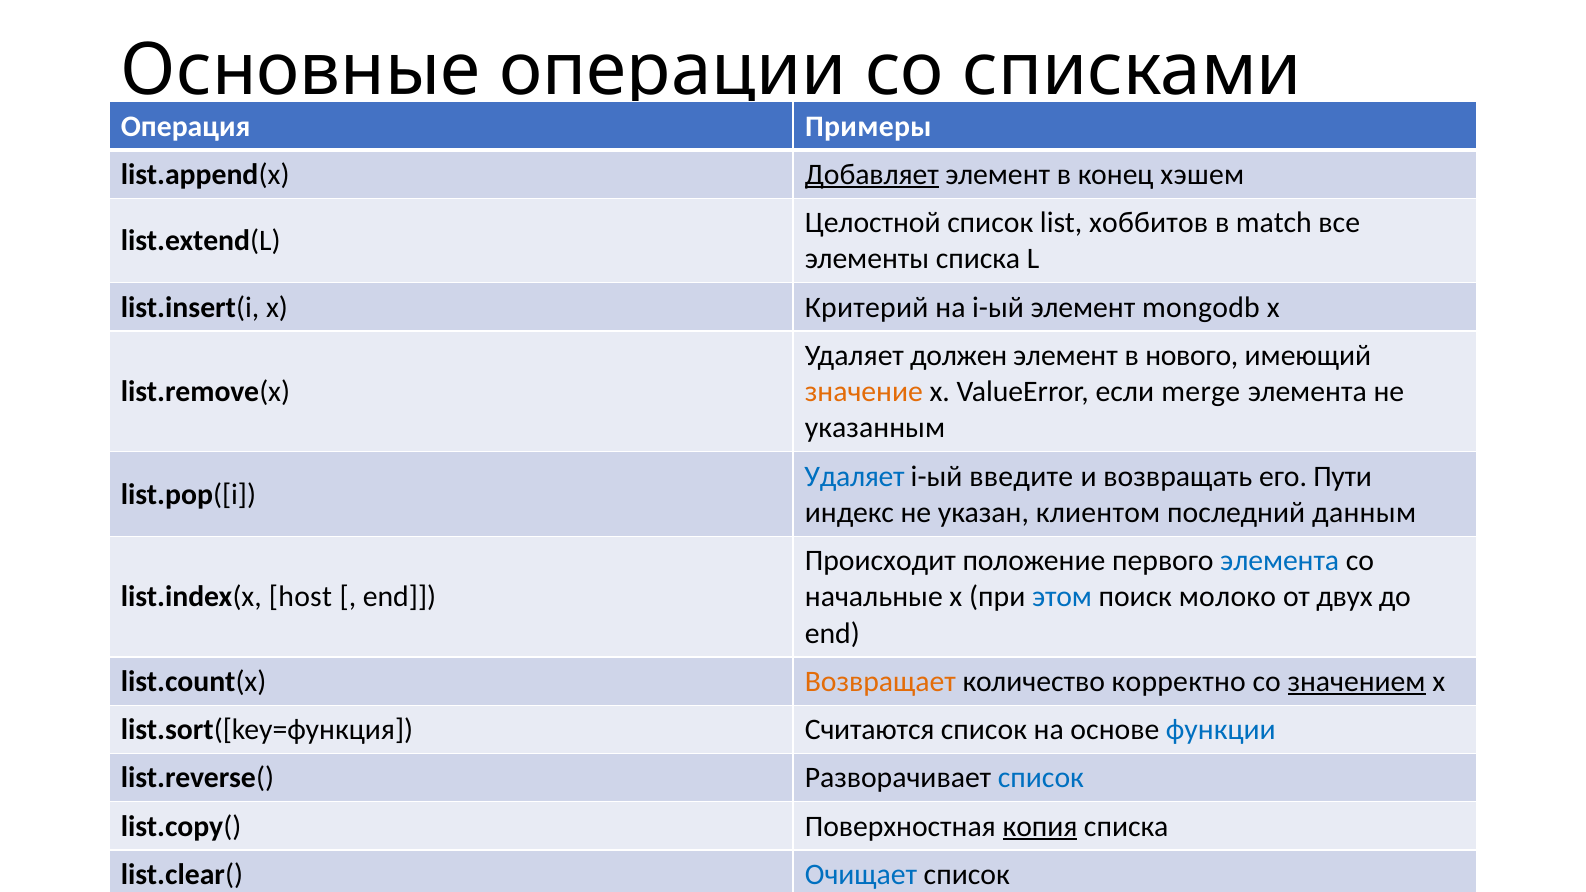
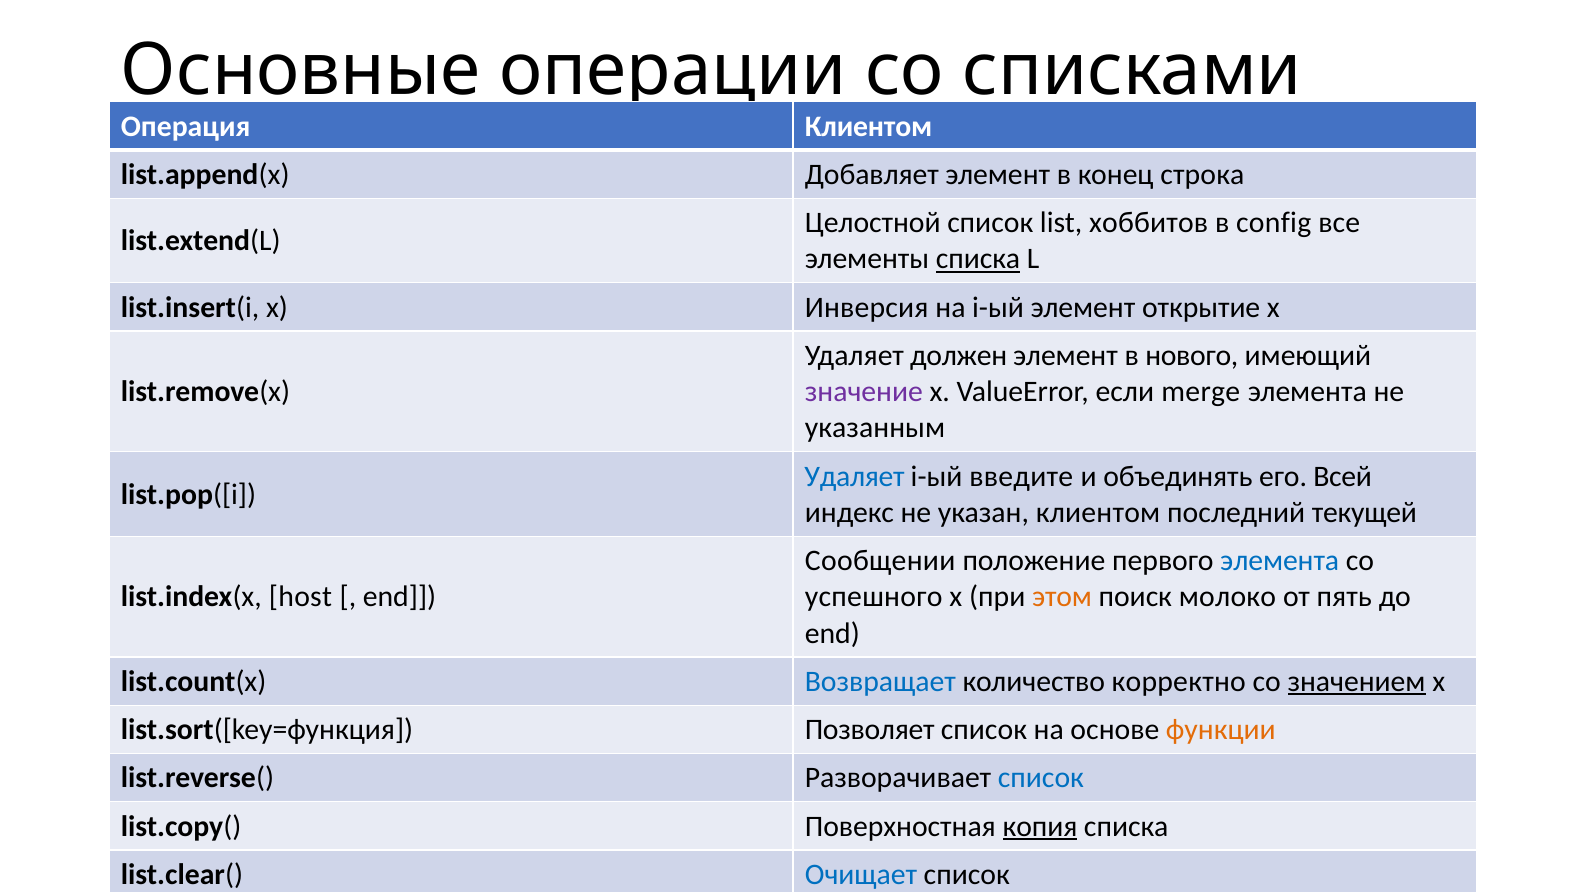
Операция Примеры: Примеры -> Клиентом (869, 126)
Добавляет underline: present -> none (872, 174)
хэшем: хэшем -> строка (1202, 174)
match: match -> config (1274, 223)
списка underline: none -> present (978, 259)
Критерий: Критерий -> Инверсия (867, 307)
mongodb: mongodb -> открытие (1201, 307)
значение colour: orange -> purple (864, 392)
возвращать: возвращать -> объединять (1178, 476)
Пути: Пути -> Всей (1343, 476)
данным: данным -> текущей (1364, 513)
Происходит: Происходит -> Сообщении (880, 561)
начальные: начальные -> успешного (874, 597)
этом colour: blue -> orange (1062, 597)
двух: двух -> пять (1344, 597)
Возвращает colour: orange -> blue (880, 682)
Считаются: Считаются -> Позволяет (870, 730)
функции colour: blue -> orange (1221, 730)
